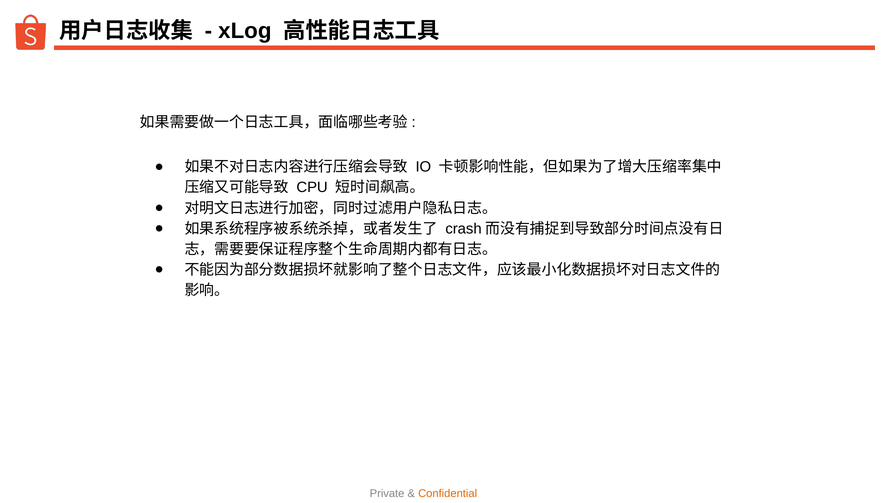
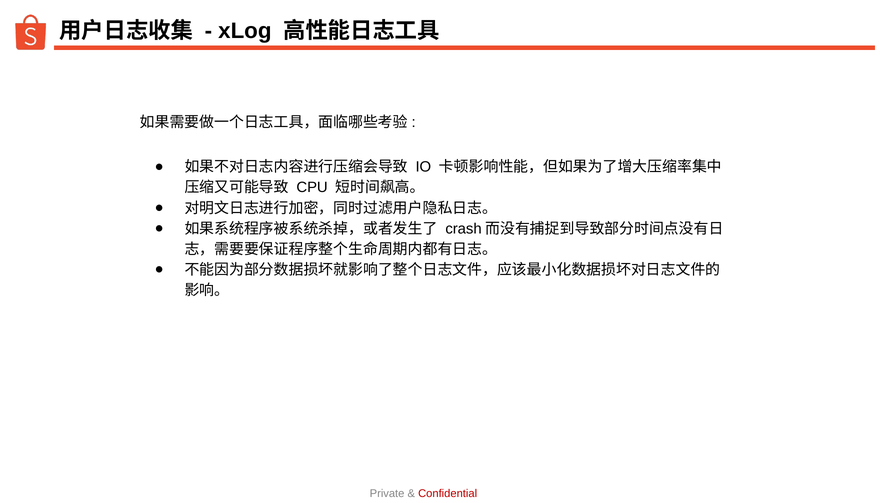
Confidential colour: orange -> red (448, 493)
